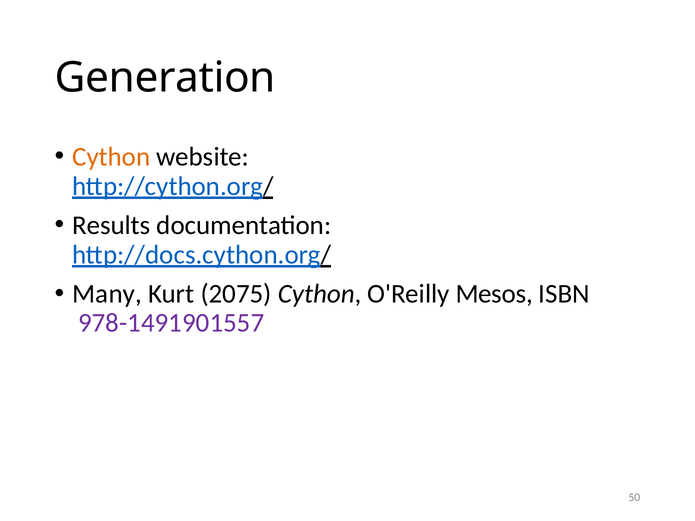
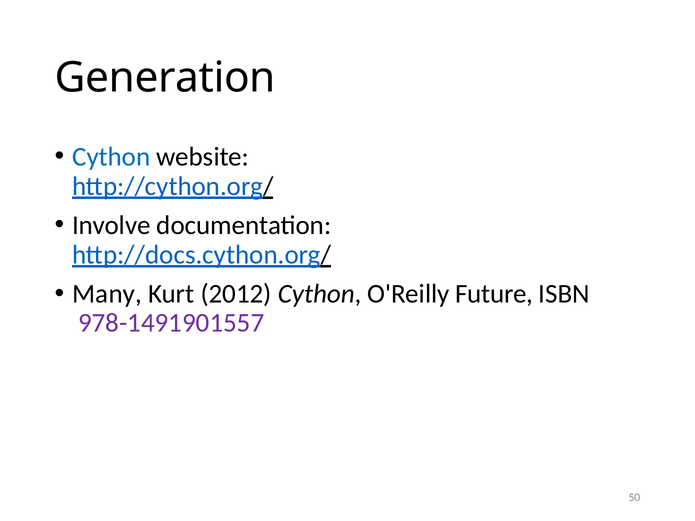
Cython colour: orange -> blue (111, 157)
Results: Results -> Involve (111, 225)
2075: 2075 -> 2012 (236, 294)
Mesos: Mesos -> Future (494, 294)
